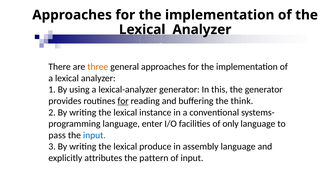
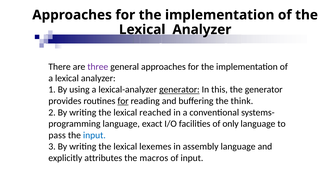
three colour: orange -> purple (98, 67)
generator underline: none -> present (179, 90)
instance: instance -> reached (155, 113)
enter: enter -> exact (152, 124)
produce: produce -> lexemes (155, 147)
pattern: pattern -> macros (154, 158)
